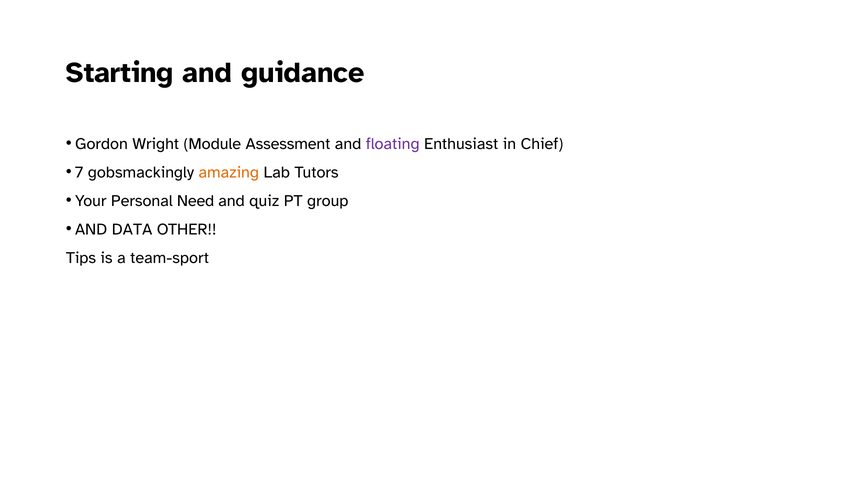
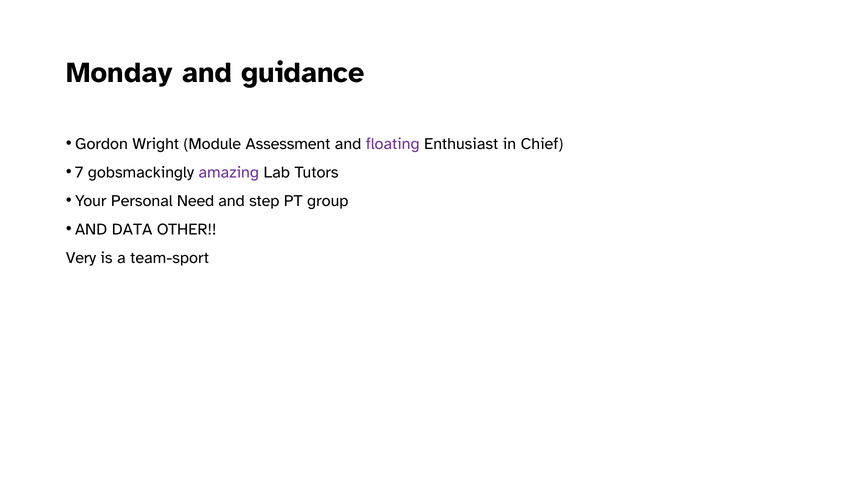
Starting: Starting -> Monday (119, 73)
amazing colour: orange -> purple (229, 172)
quiz: quiz -> step (264, 201)
Tips: Tips -> Very (81, 258)
